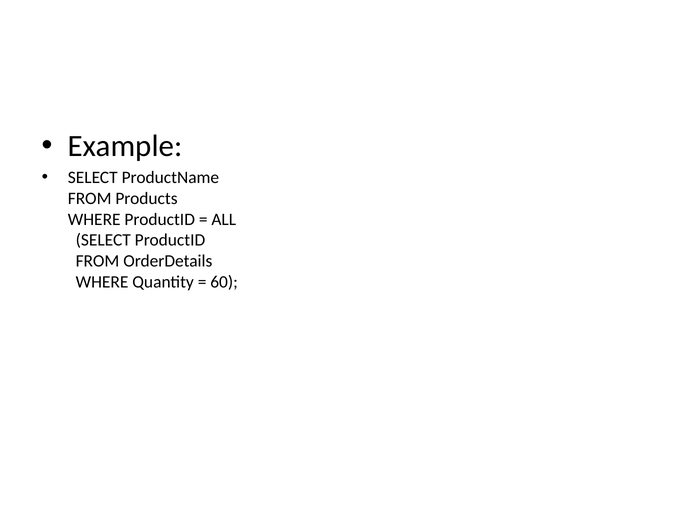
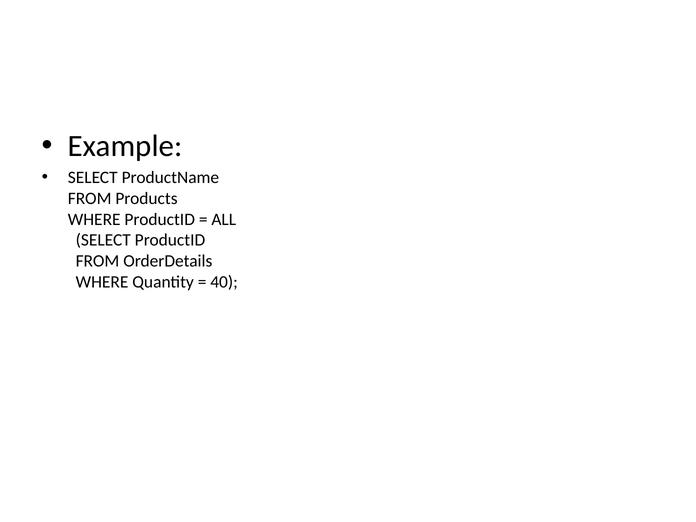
60: 60 -> 40 (224, 282)
